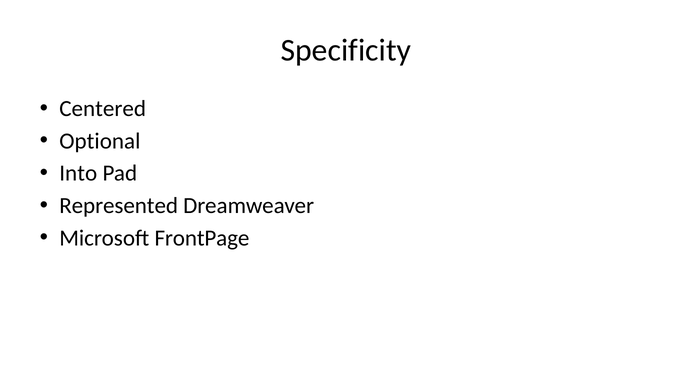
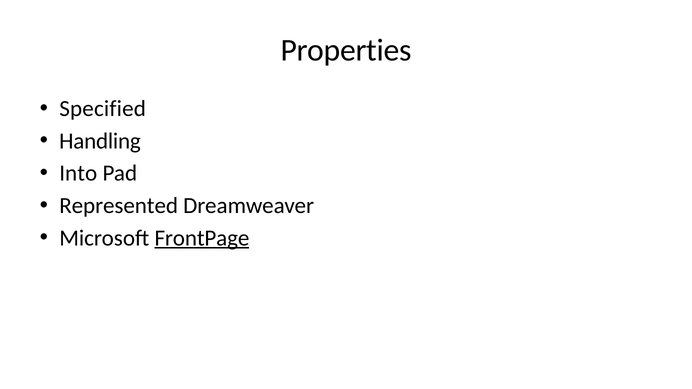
Specificity: Specificity -> Properties (346, 50)
Centered: Centered -> Specified (103, 109)
Optional: Optional -> Handling (100, 141)
FrontPage underline: none -> present (202, 238)
